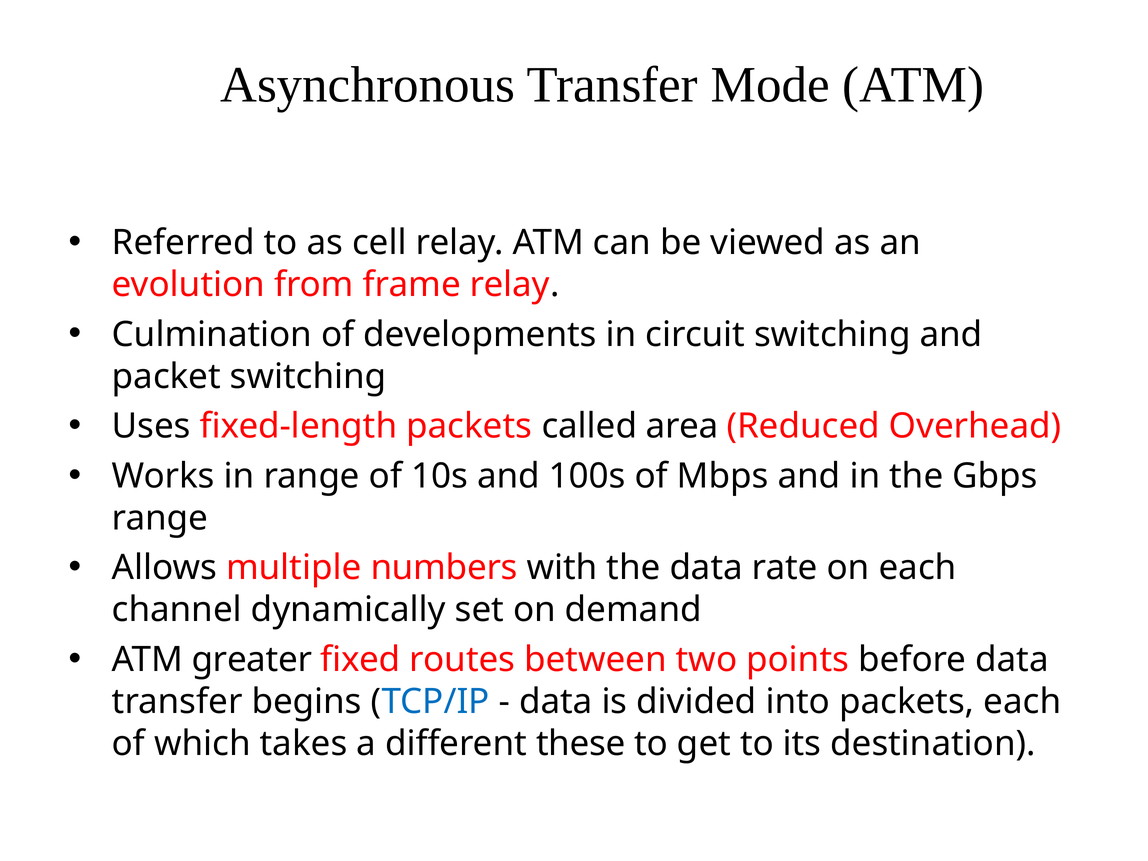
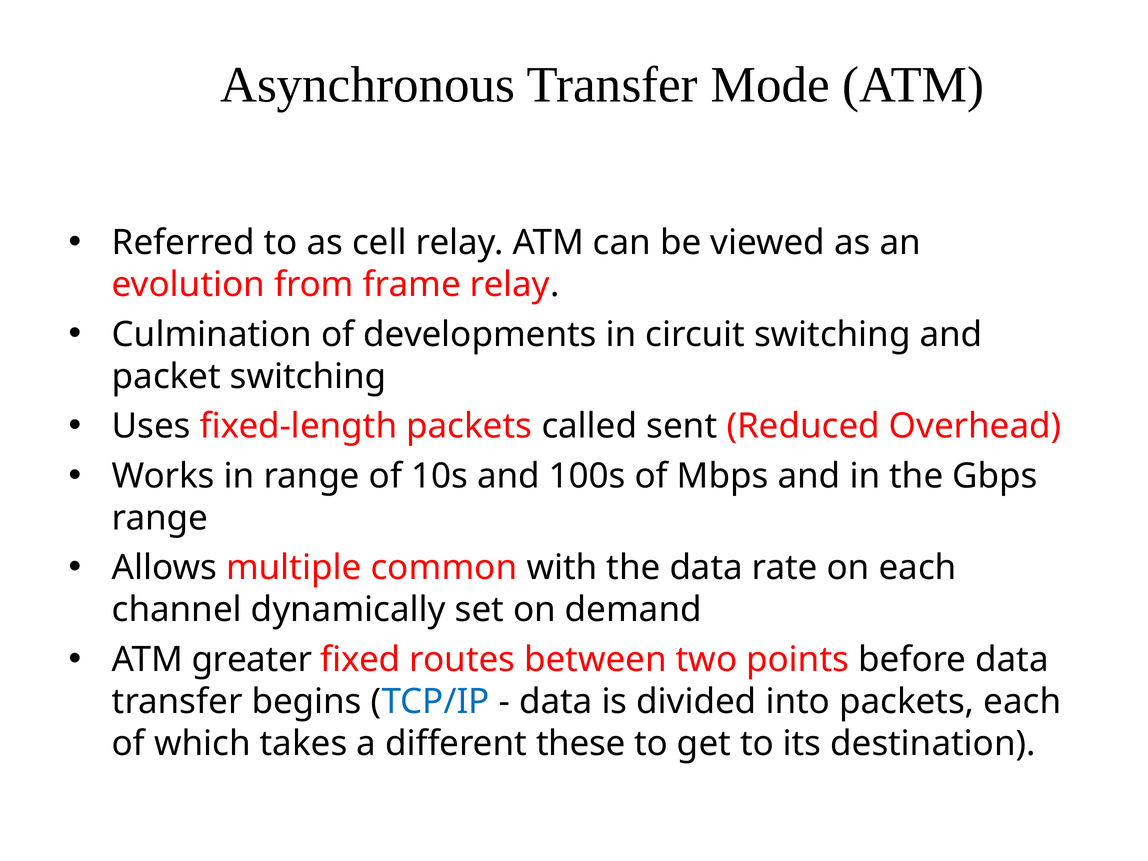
area: area -> sent (682, 426)
numbers: numbers -> common (444, 568)
